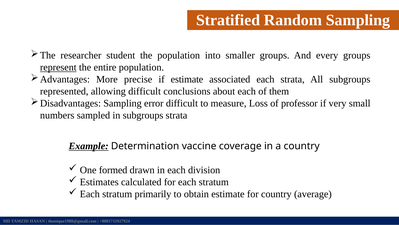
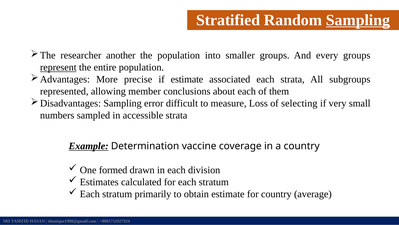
Sampling underline: none -> present (358, 20)
student: student -> another (121, 55)
allowing difficult: difficult -> member (145, 91)
professor: professor -> selecting (299, 103)
in subgroups: subgroups -> accessible (143, 115)
